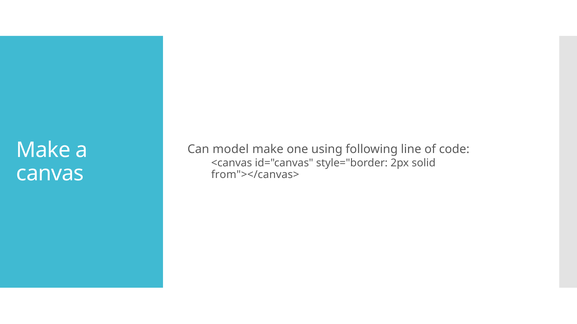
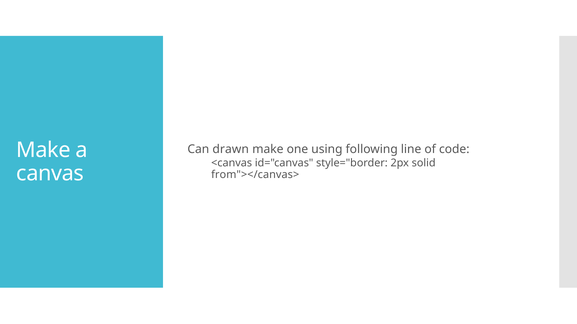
model: model -> drawn (231, 150)
